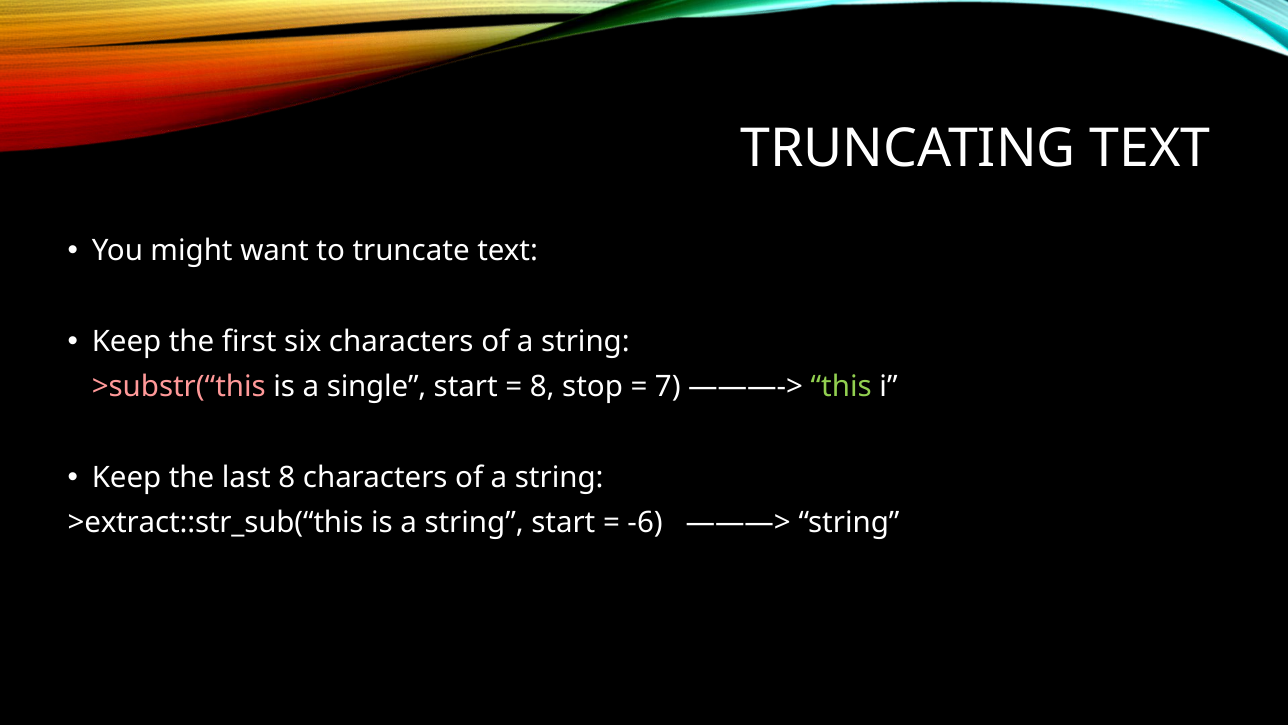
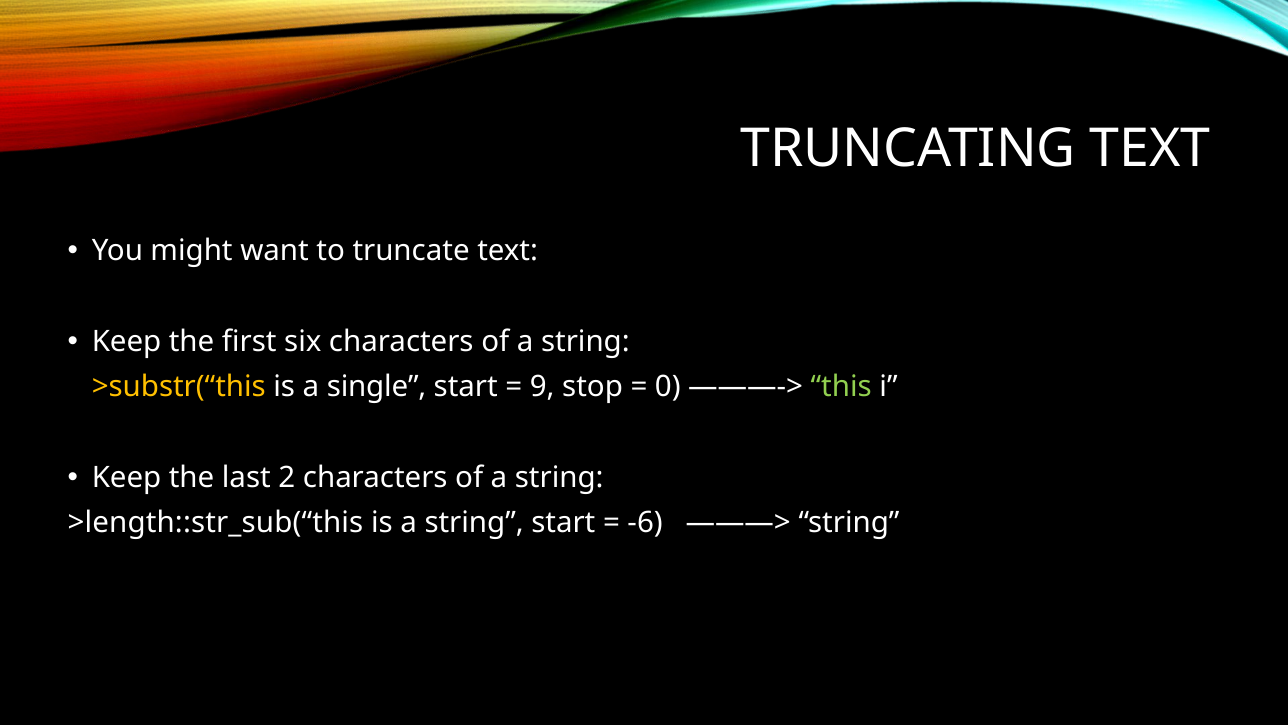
>substr(“this colour: pink -> yellow (179, 387)
8: 8 -> 9 (542, 387)
7: 7 -> 0 (668, 387)
last 8: 8 -> 2 (287, 477)
>extract::str_sub(“this: >extract::str_sub(“this -> >length::str_sub(“this (215, 523)
